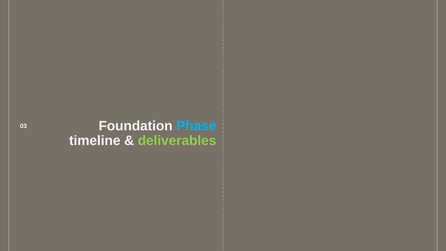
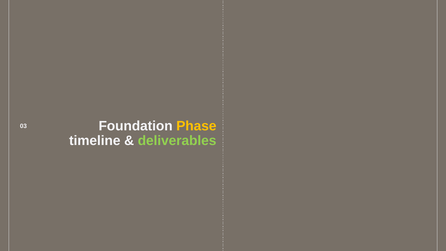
Phase colour: light blue -> yellow (196, 126)
